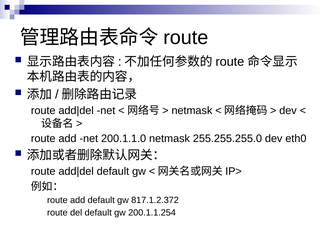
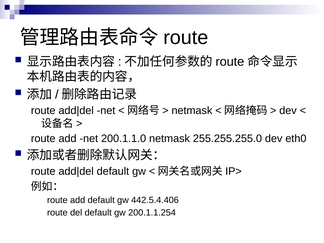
817.1.2.372: 817.1.2.372 -> 442.5.4.406 (155, 200)
